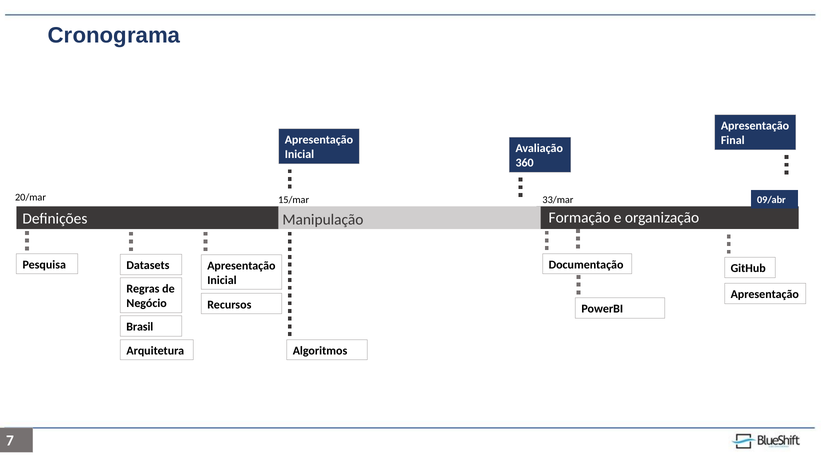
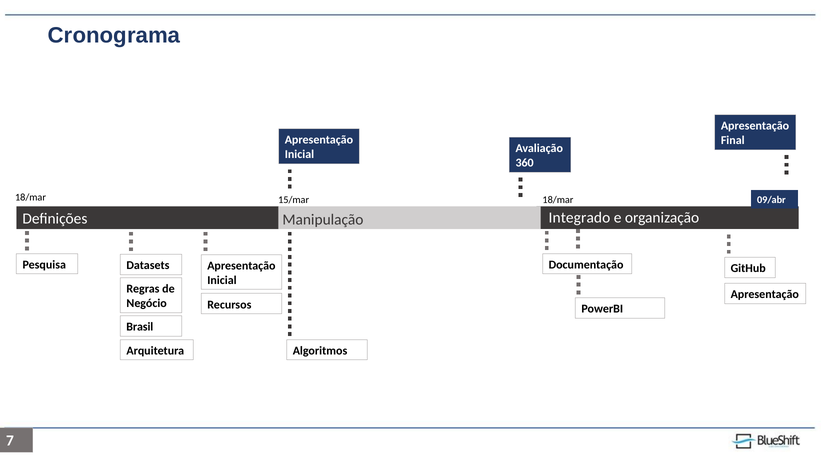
20/mar: 20/mar -> 18/mar (30, 197)
15/mar 33/mar: 33/mar -> 18/mar (558, 200)
Formação: Formação -> Integrado (579, 217)
